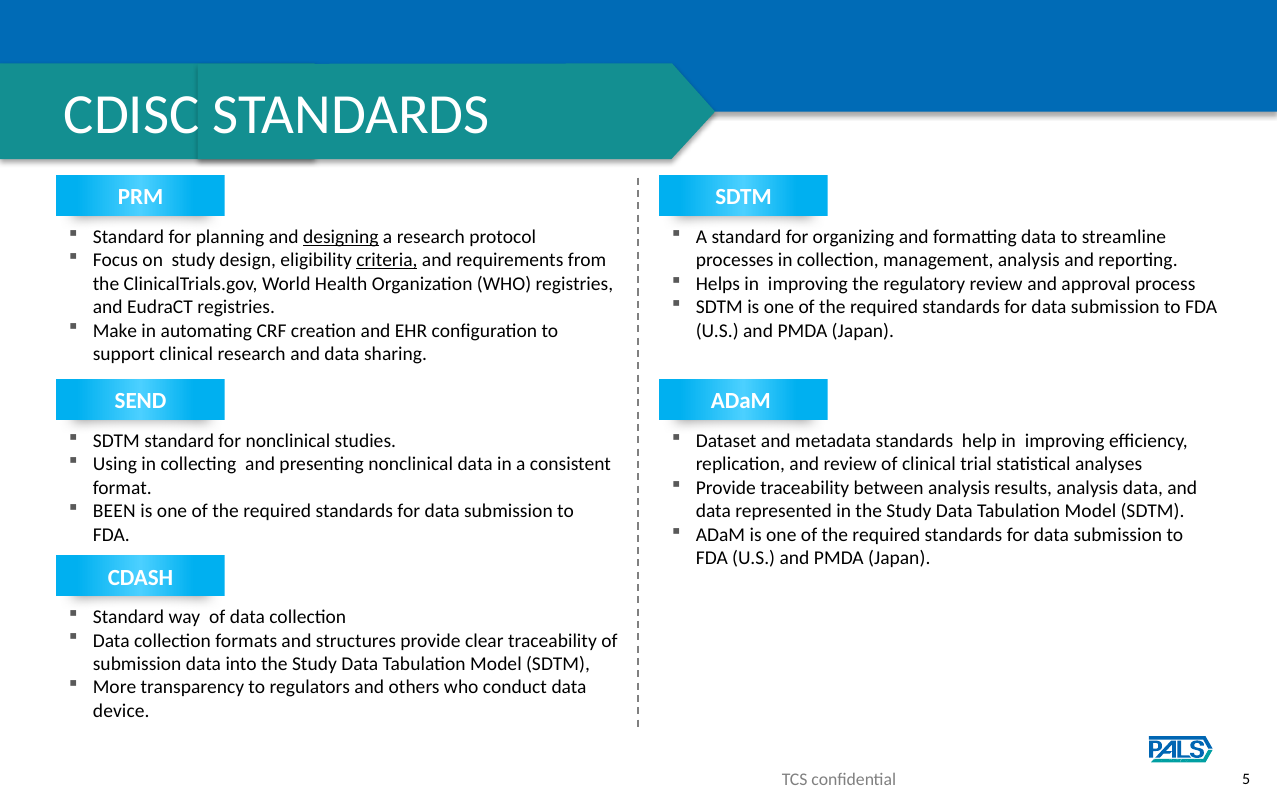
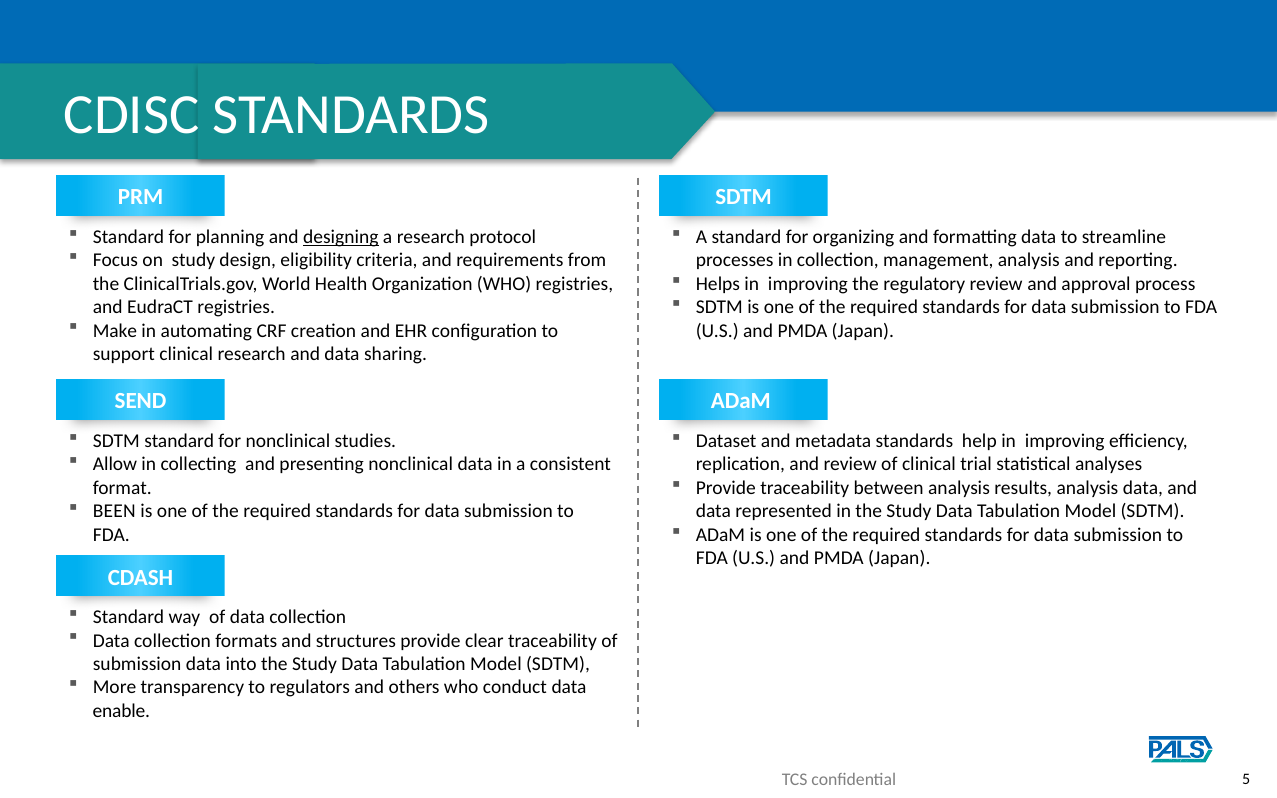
criteria underline: present -> none (387, 260)
Using: Using -> Allow (115, 464)
device: device -> enable (121, 711)
